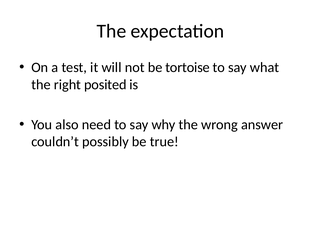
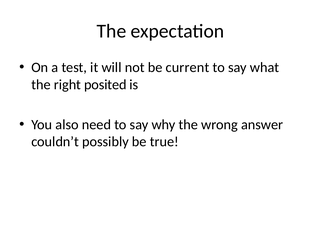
tortoise: tortoise -> current (187, 67)
